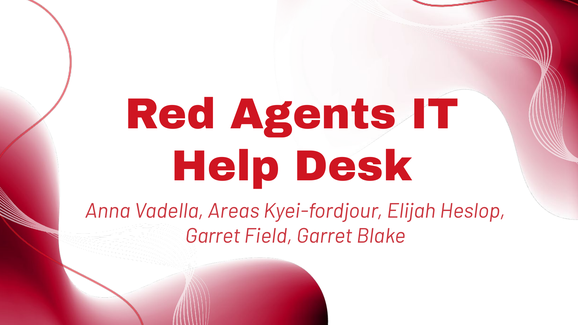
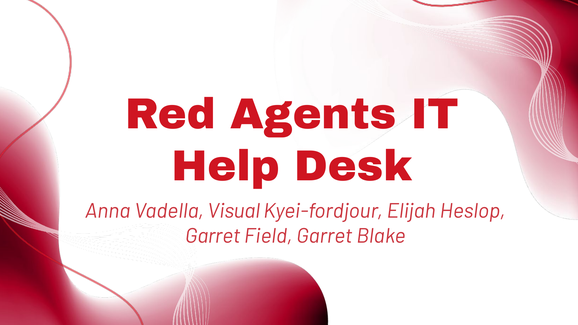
Areas: Areas -> Visual (234, 211)
